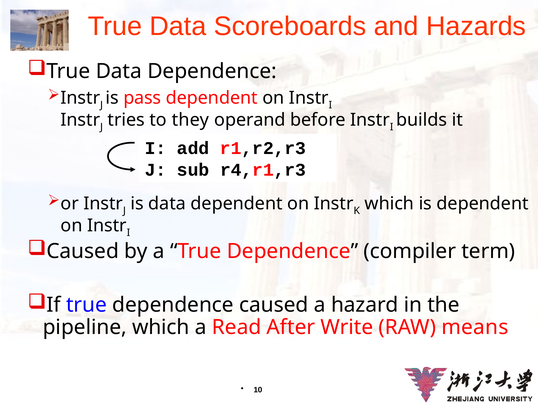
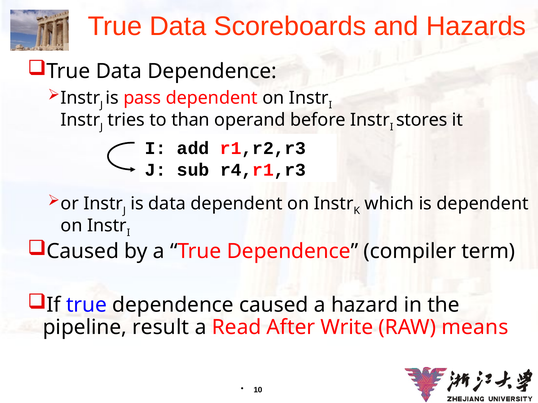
they: they -> than (191, 120)
builds: builds -> stores (422, 120)
pipeline which: which -> result (161, 328)
